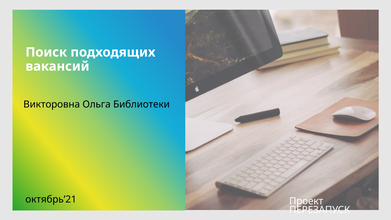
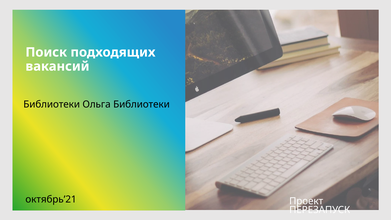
Викторовна: Викторовна -> Библиотеки (52, 104)
